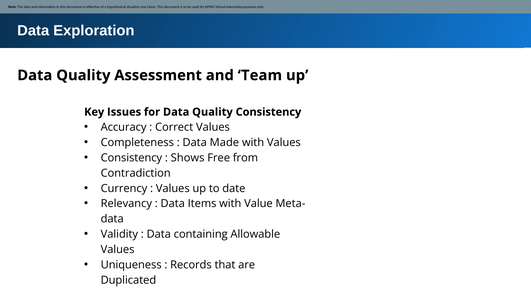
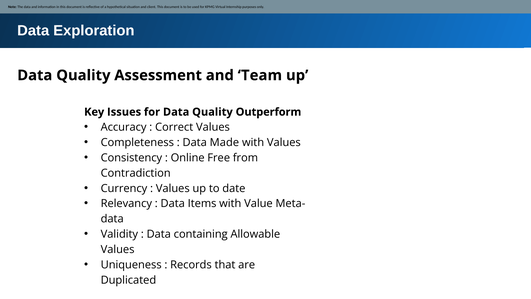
Quality Consistency: Consistency -> Outperform (268, 112)
Shows: Shows -> Online (188, 158)
